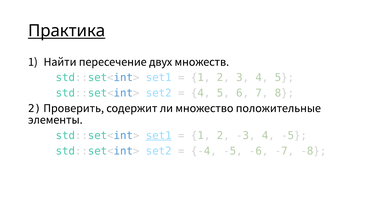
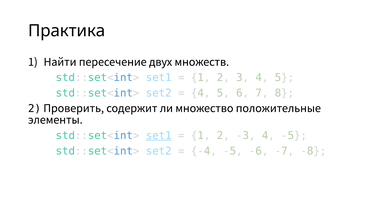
Практика underline: present -> none (67, 31)
